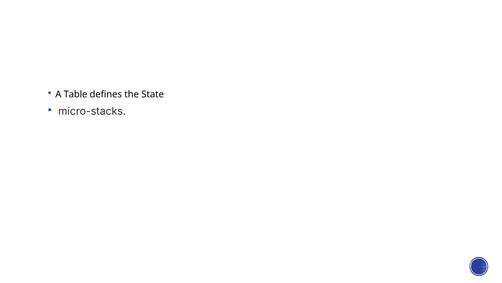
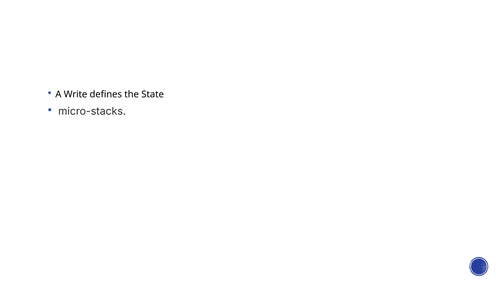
Table: Table -> Write (75, 94)
